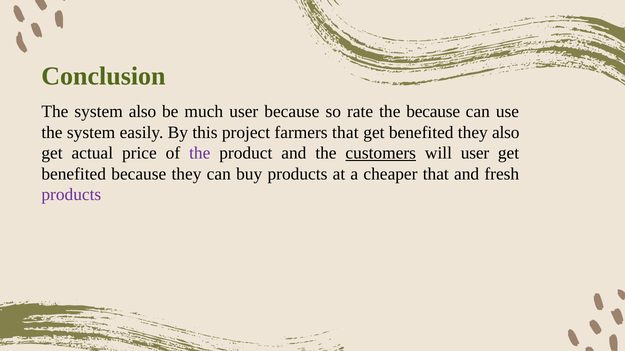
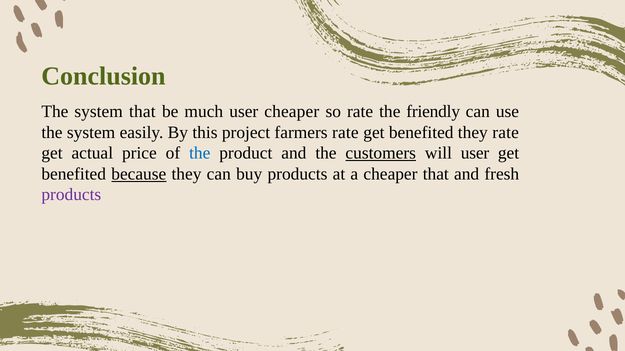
system also: also -> that (142, 112)
user because: because -> cheaper (292, 112)
the because: because -> friendly (433, 112)
farmers that: that -> rate (345, 133)
they also: also -> rate (506, 133)
the colour: purple -> blue (200, 153)
because underline: none -> present (139, 174)
